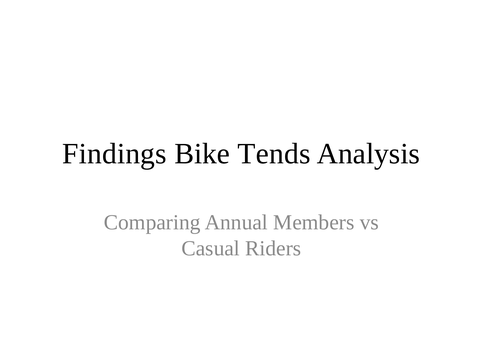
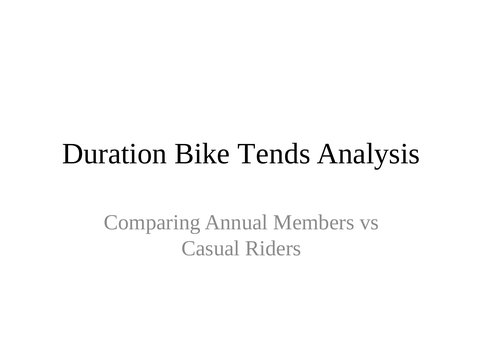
Findings: Findings -> Duration (115, 153)
